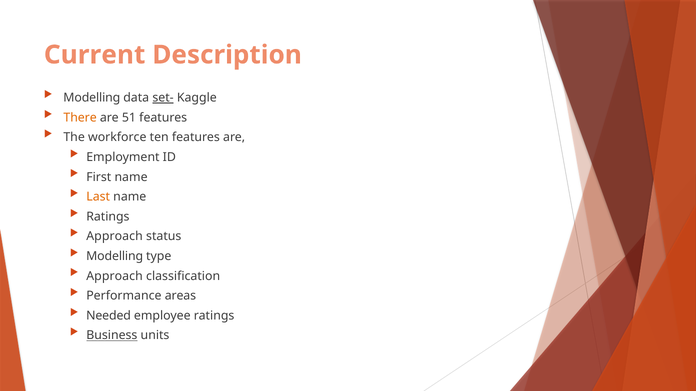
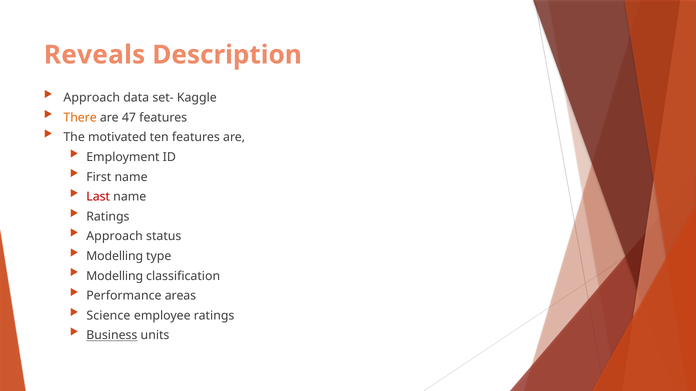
Current: Current -> Reveals (95, 55)
Modelling: Modelling -> Approach (92, 98)
set- underline: present -> none (163, 98)
51: 51 -> 47 (129, 118)
workforce: workforce -> motivated (117, 138)
Last colour: orange -> red (98, 197)
Approach: Approach -> Modelling (115, 276)
Needed: Needed -> Science (108, 316)
